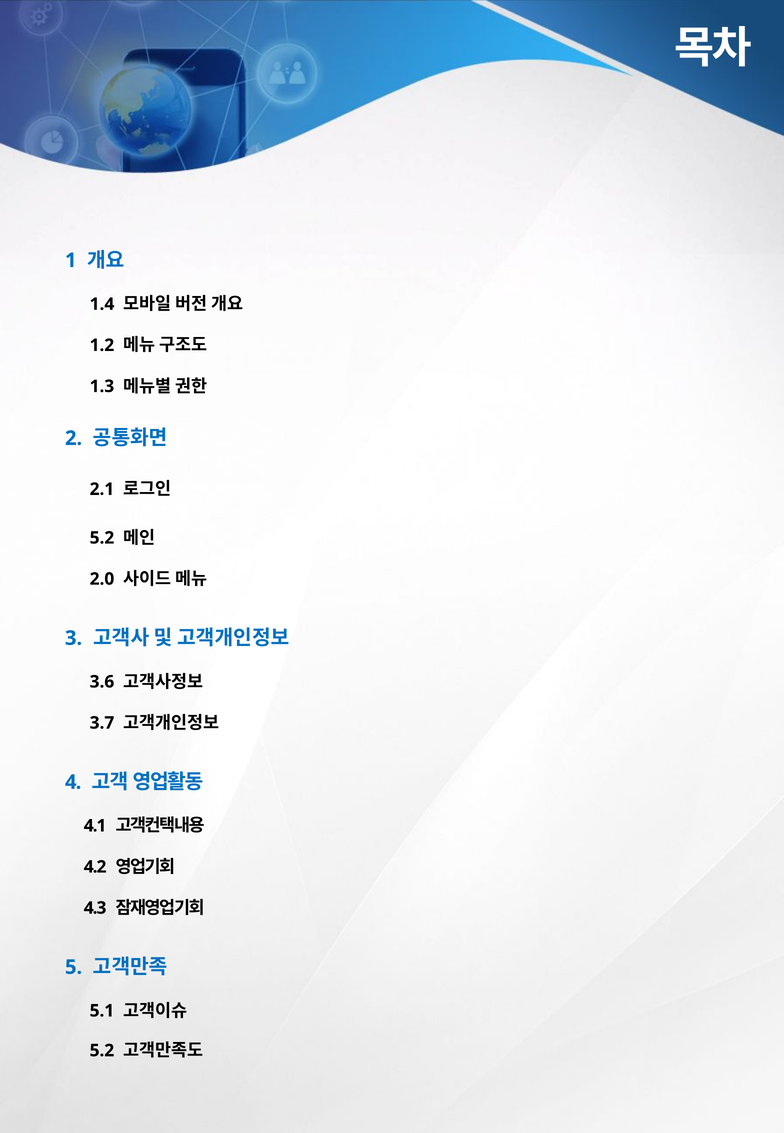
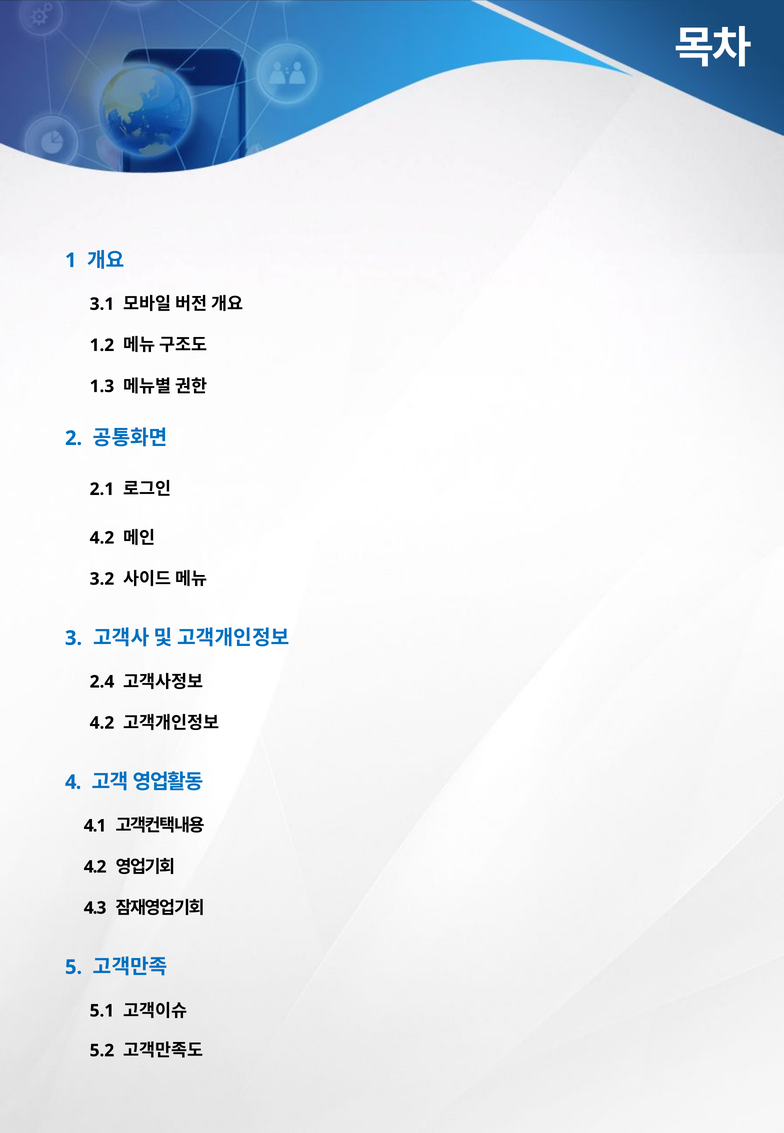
1.4: 1.4 -> 3.1 (102, 304)
5.2: 5.2 -> 4.2 (102, 538)
2.0: 2.0 -> 3.2 (102, 579)
3.6: 3.6 -> 2.4 (102, 681)
3.7: 3.7 -> 4.2 (102, 723)
